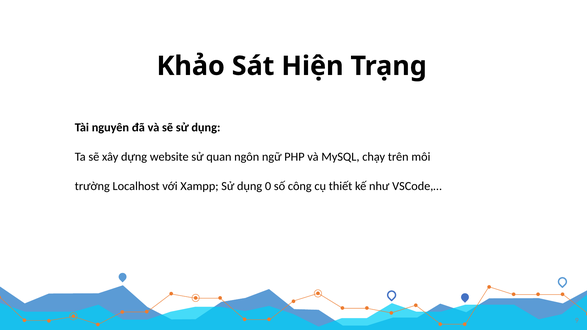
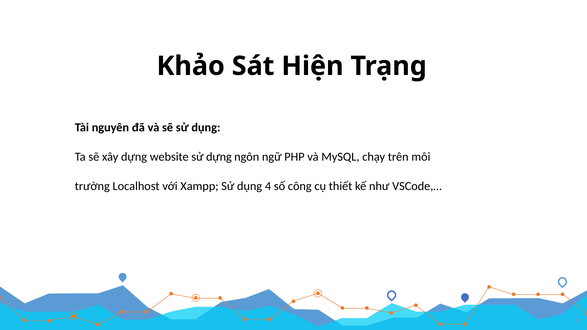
sử quan: quan -> dựng (219, 157)
0: 0 -> 4 (268, 186)
